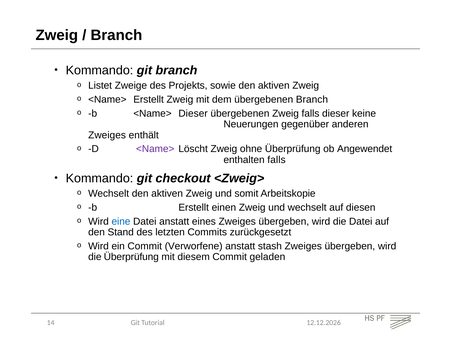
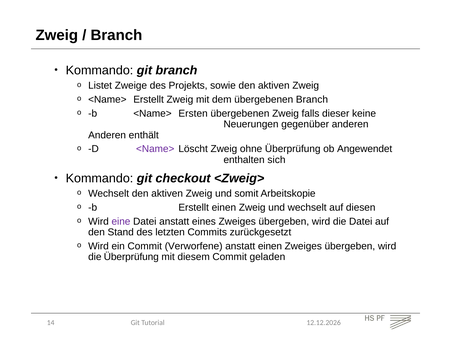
<Name> Dieser: Dieser -> Ersten (193, 114)
Zweiges: Zweiges -> Anderen (107, 135)
enthalten falls: falls -> sich (276, 160)
eine colour: blue -> purple (121, 222)
anstatt stash: stash -> einen (270, 246)
